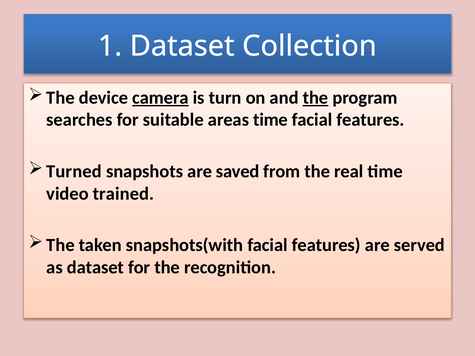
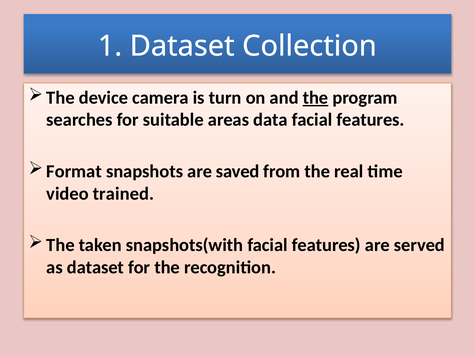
camera underline: present -> none (160, 98)
areas time: time -> data (270, 120)
Turned: Turned -> Format (74, 172)
